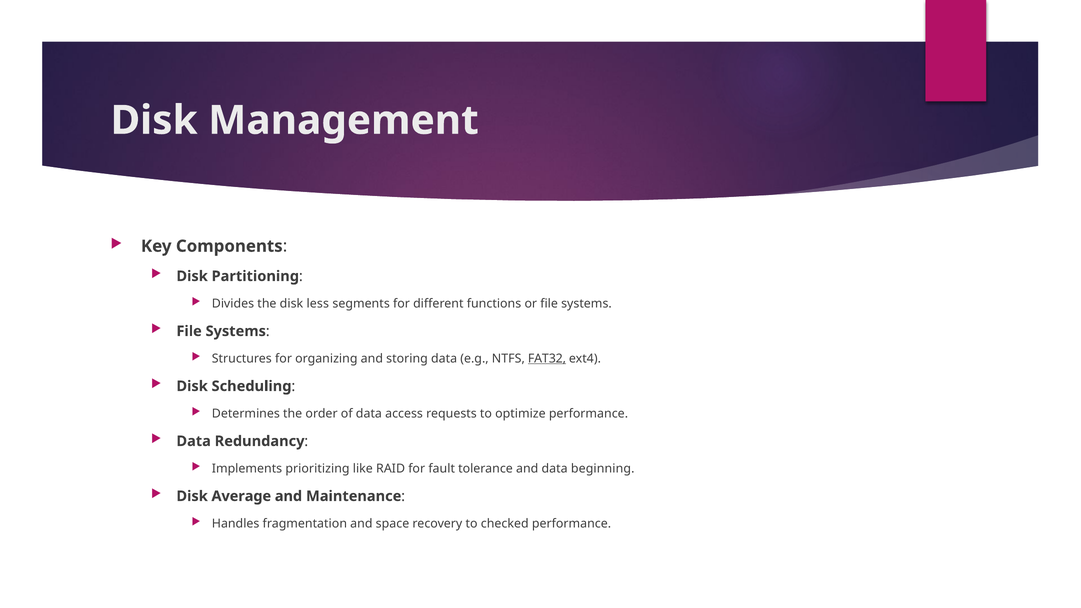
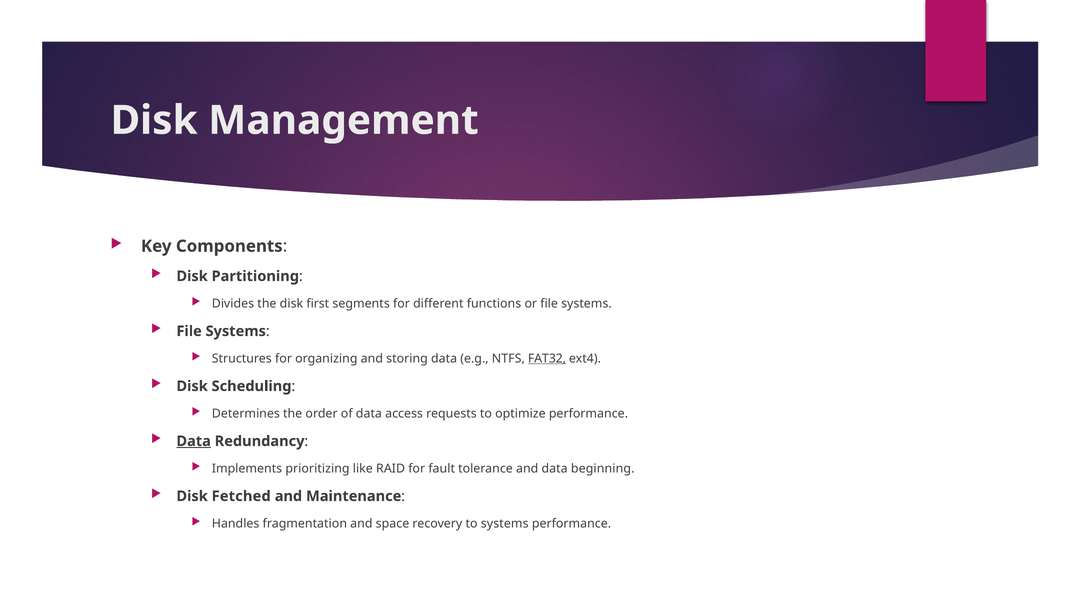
less: less -> first (318, 304)
Data underline: none -> present (194, 441)
Average: Average -> Fetched (241, 496)
to checked: checked -> systems (505, 524)
